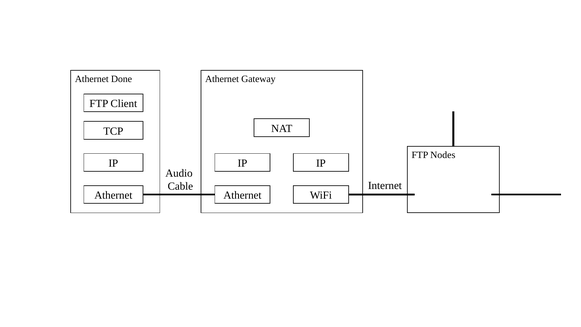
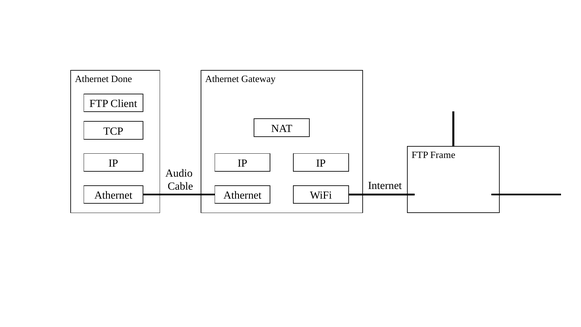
Nodes: Nodes -> Frame (443, 155)
